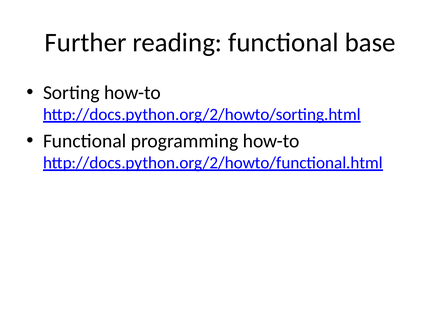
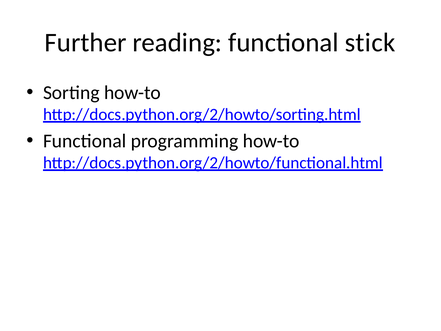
base: base -> stick (370, 43)
